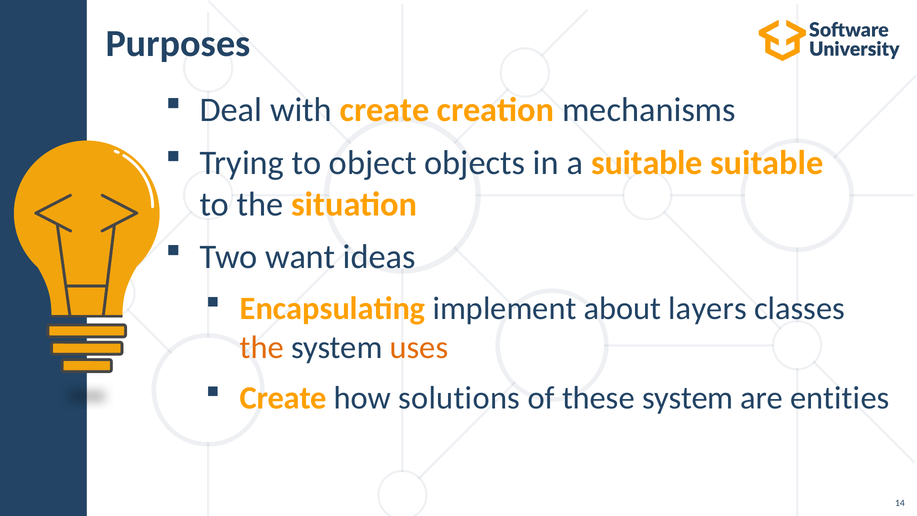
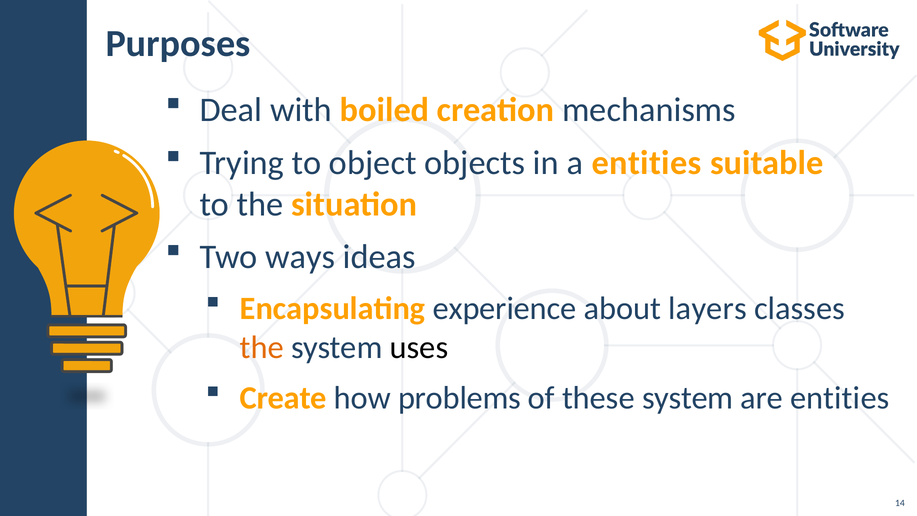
with create: create -> boiled (385, 110)
a suitable: suitable -> entities (647, 163)
want: want -> ways (300, 257)
implement: implement -> experience (505, 308)
uses colour: orange -> black (419, 347)
solutions: solutions -> problems (460, 398)
